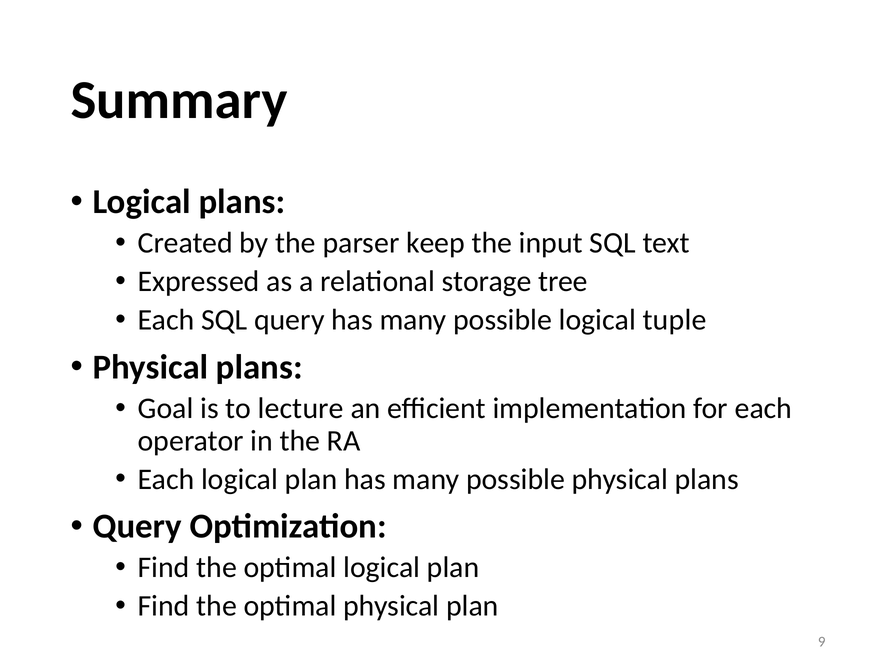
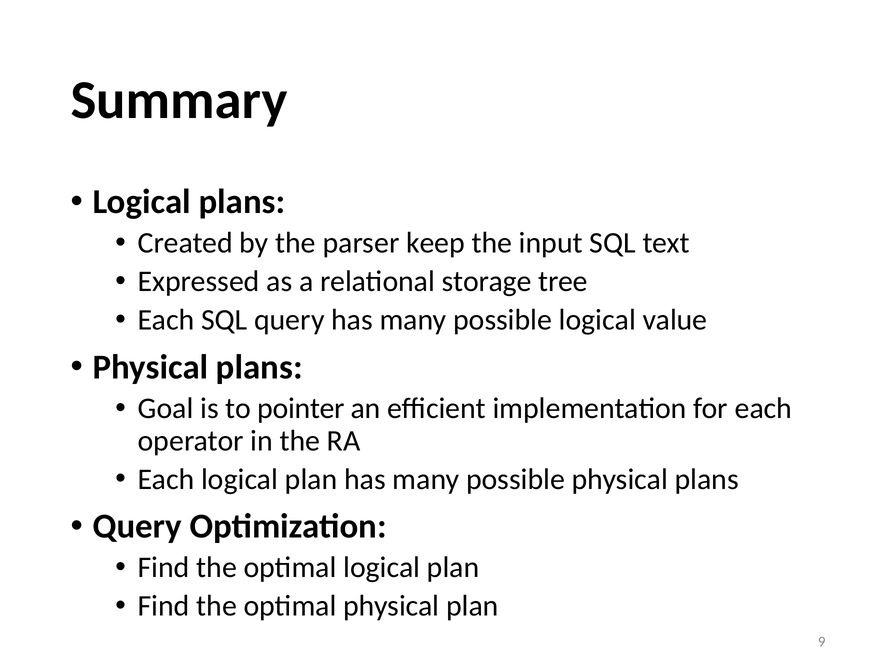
tuple: tuple -> value (675, 320)
lecture: lecture -> pointer (301, 408)
